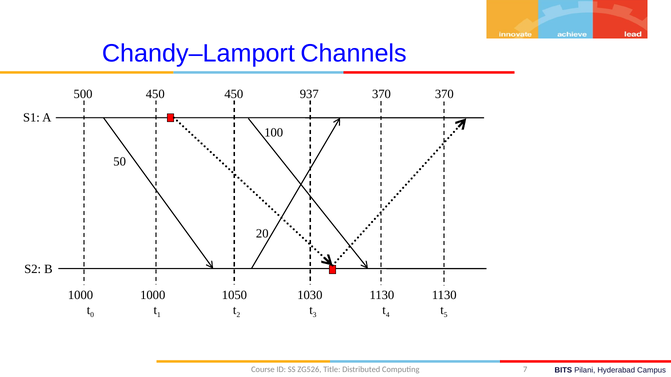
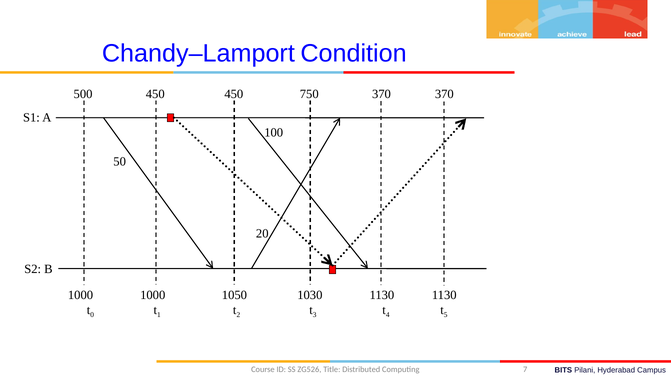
Channels: Channels -> Condition (354, 54)
937: 937 -> 750 (309, 94)
